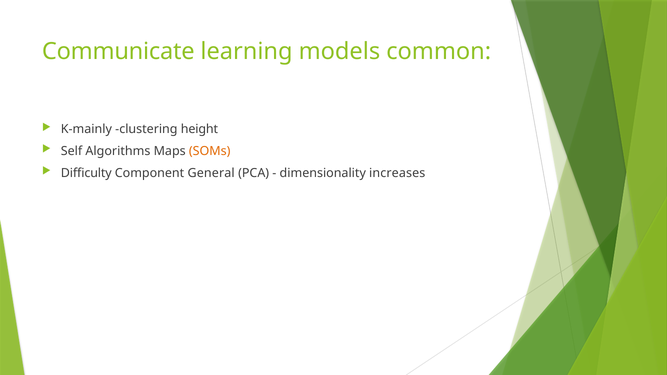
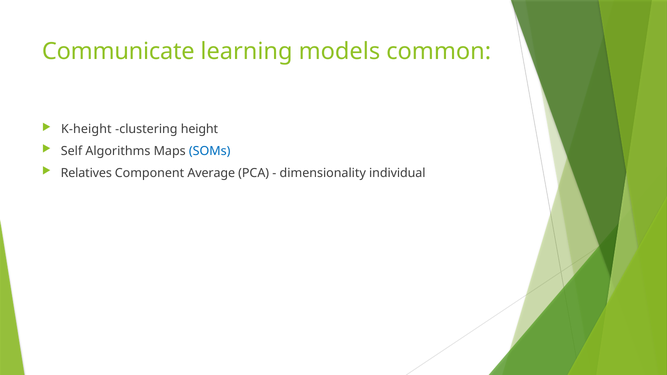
K-mainly: K-mainly -> K-height (86, 129)
SOMs colour: orange -> blue (210, 151)
Difficulty: Difficulty -> Relatives (86, 173)
General: General -> Average (211, 173)
increases: increases -> individual (397, 173)
